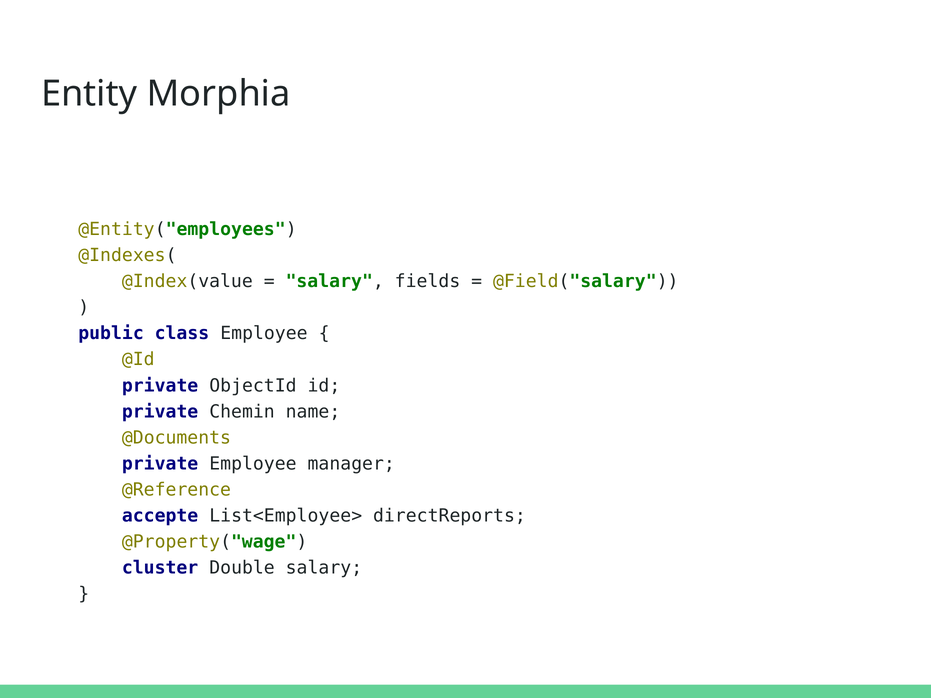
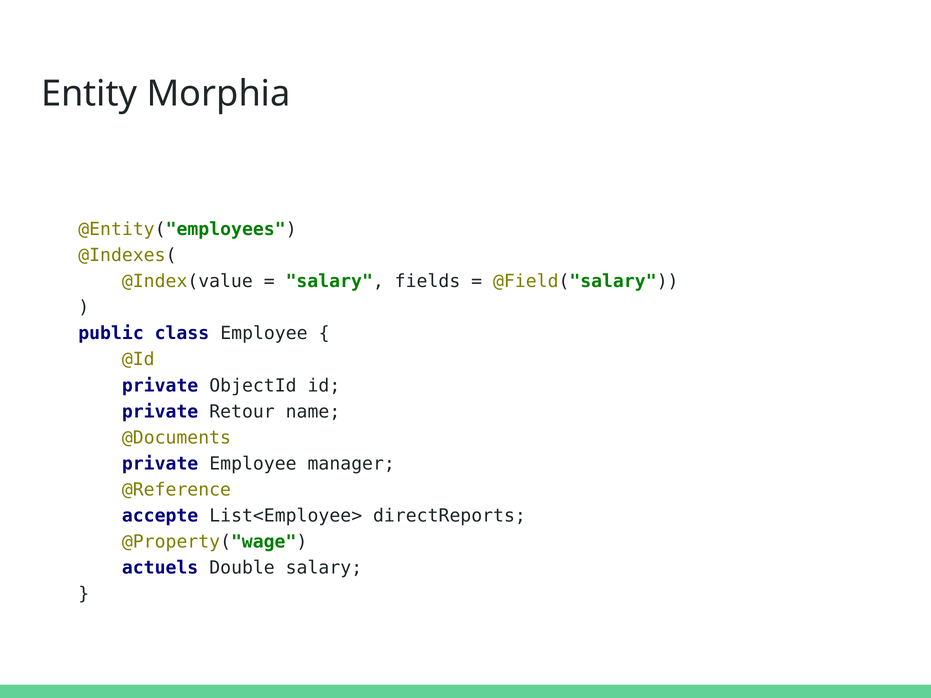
Chemin: Chemin -> Retour (242, 412)
cluster: cluster -> actuels (160, 568)
